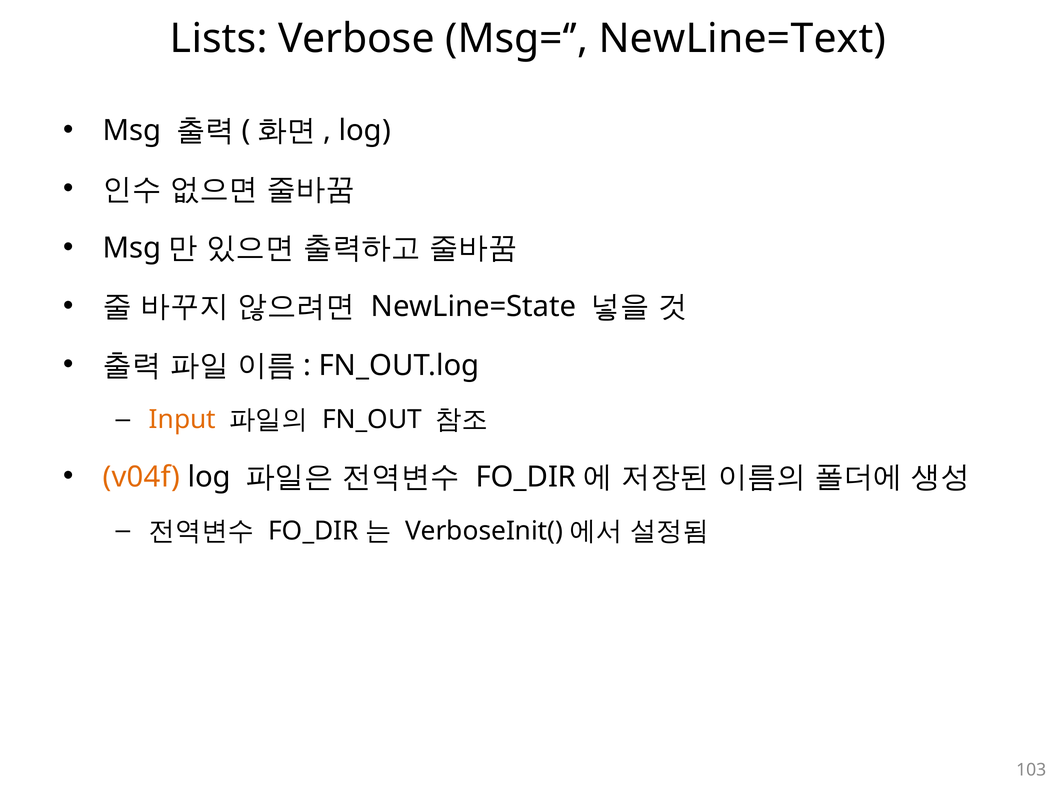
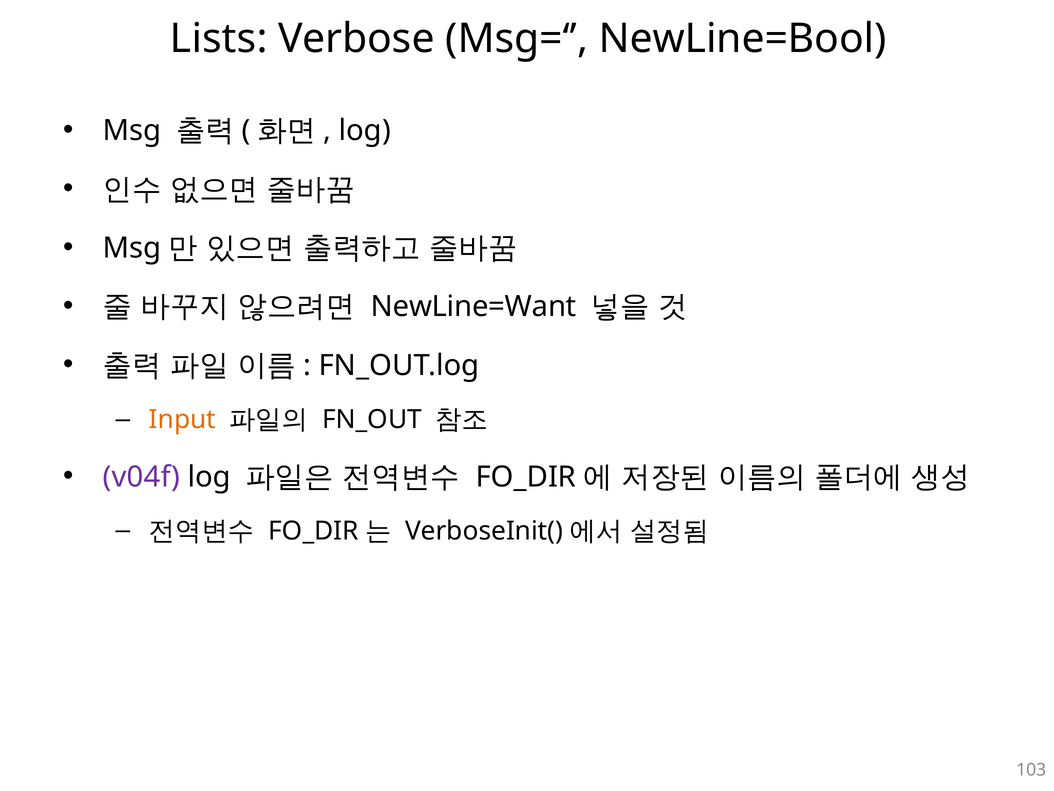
NewLine=Text: NewLine=Text -> NewLine=Bool (743, 39)
NewLine=State: NewLine=State -> NewLine=Want (474, 307)
v04f colour: orange -> purple (141, 477)
